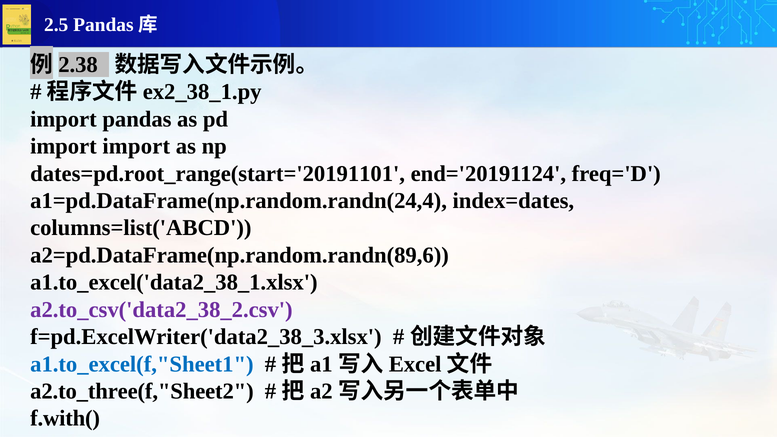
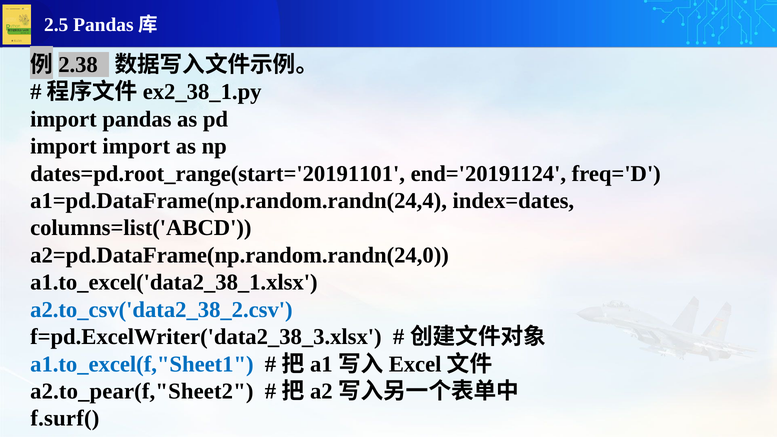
a2=pd.DataFrame(np.random.randn(89,6: a2=pd.DataFrame(np.random.randn(89,6 -> a2=pd.DataFrame(np.random.randn(24,0 (240, 255)
a2.to_csv('data2_38_2.csv colour: purple -> blue (161, 310)
a2.to_three(f,"Sheet2: a2.to_three(f,"Sheet2 -> a2.to_pear(f,"Sheet2 (142, 391)
f.with(: f.with( -> f.surf( (65, 418)
